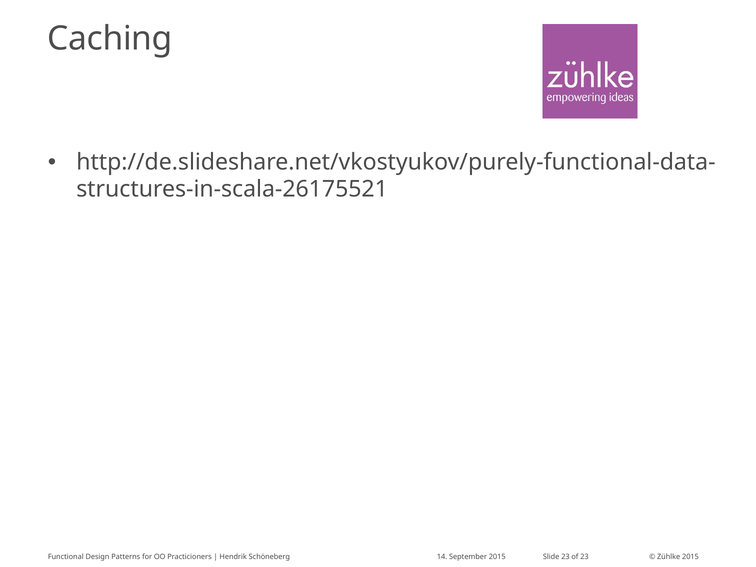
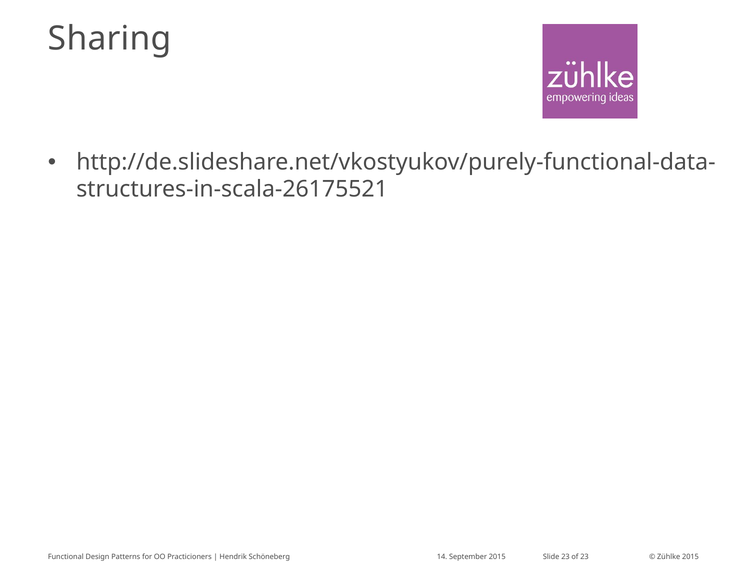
Caching: Caching -> Sharing (110, 39)
